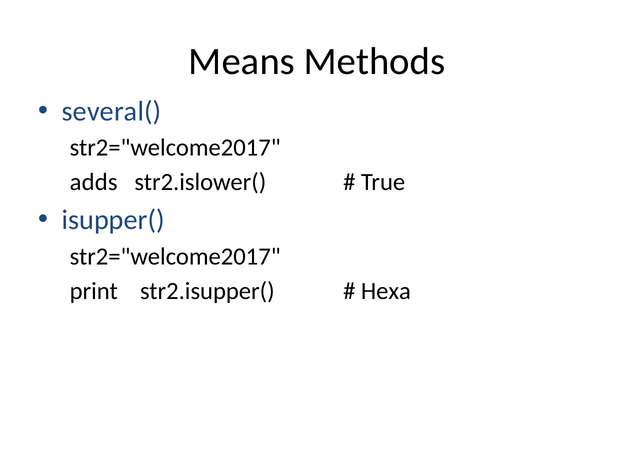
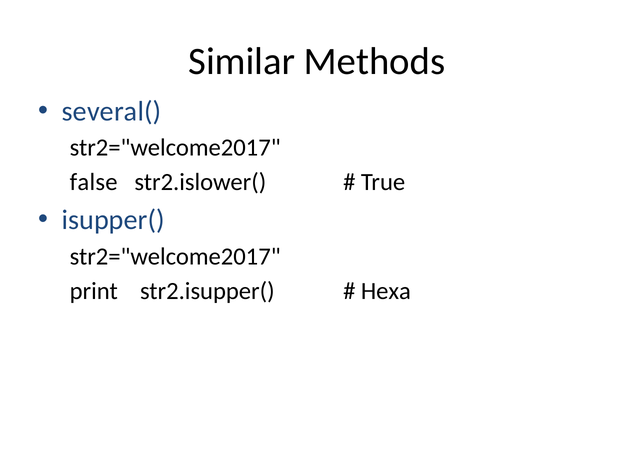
Means: Means -> Similar (242, 61)
adds: adds -> false (94, 182)
